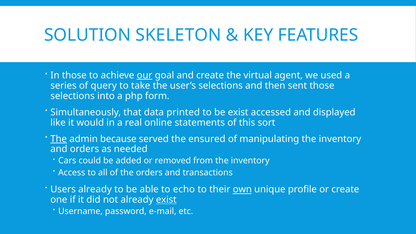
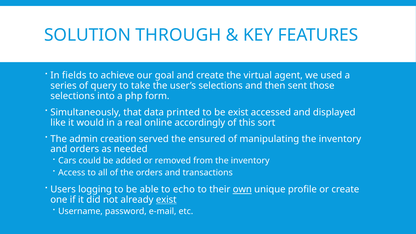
SKELETON: SKELETON -> THROUGH (178, 35)
In those: those -> fields (74, 75)
our underline: present -> none (145, 75)
statements: statements -> accordingly (200, 123)
The underline: present -> none (59, 139)
because: because -> creation (118, 139)
Users already: already -> logging (95, 189)
